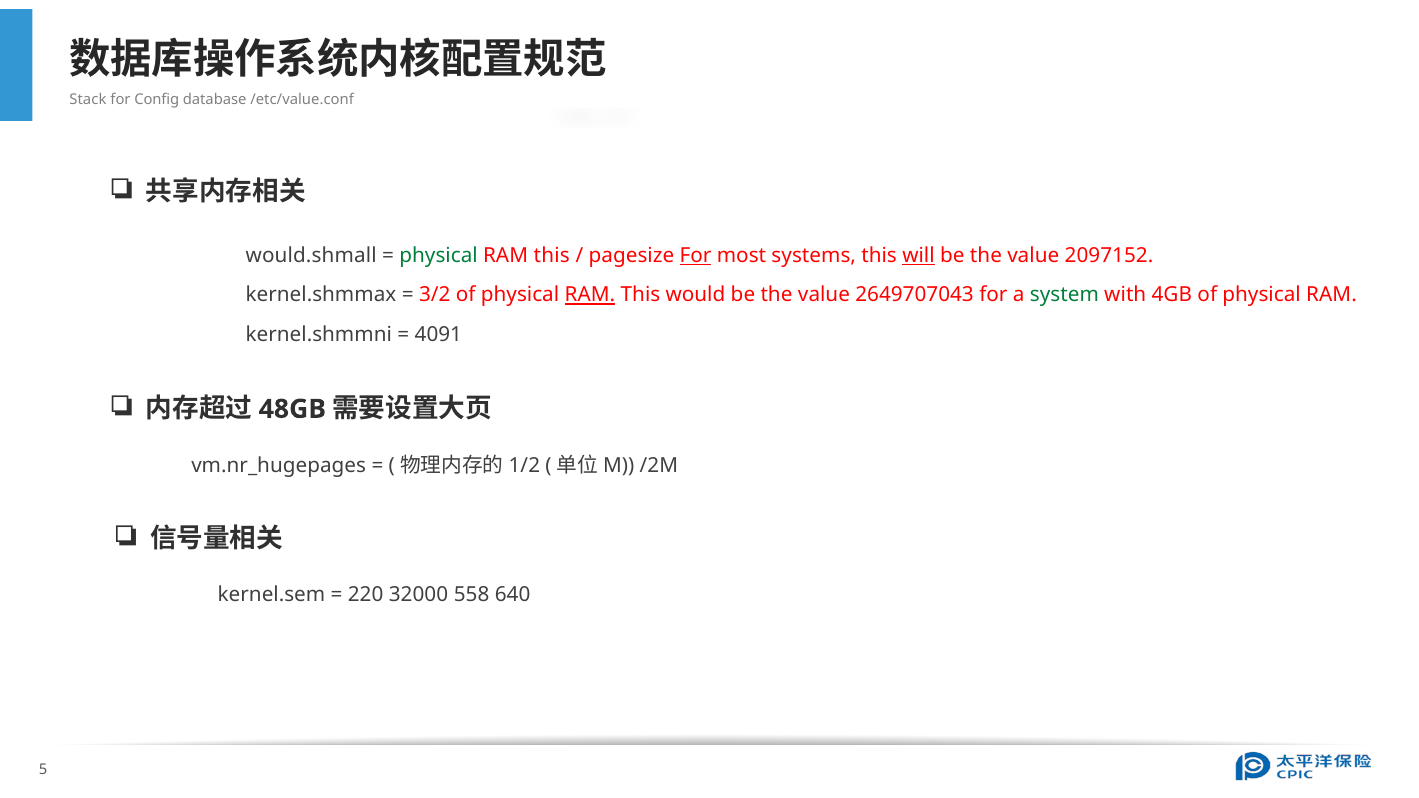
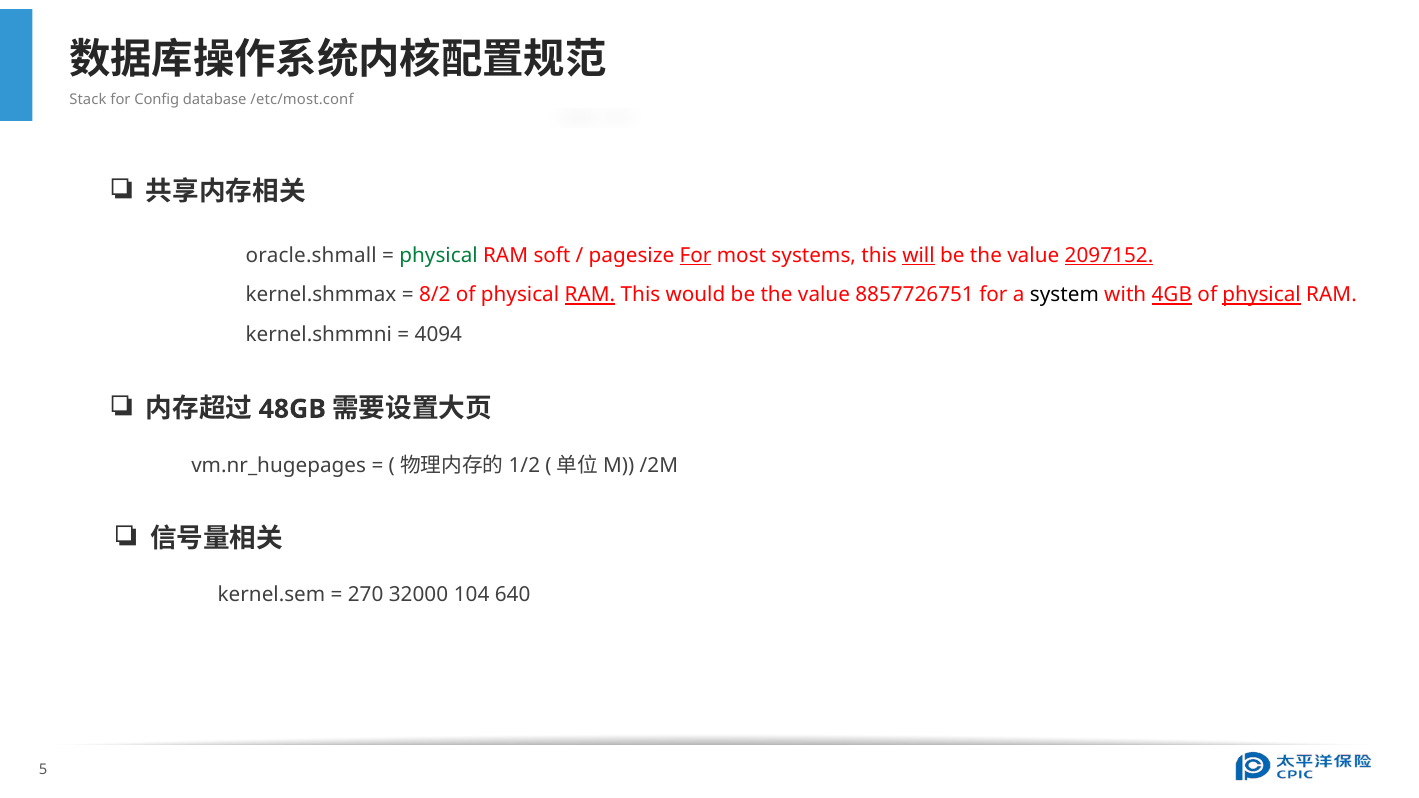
/etc/value.conf: /etc/value.conf -> /etc/most.conf (302, 100)
would.shmall: would.shmall -> oracle.shmall (311, 256)
this: this -> soft (552, 256)
2097152 underline: none -> present (1109, 256)
3/2: 3/2 -> 8/2 (435, 295)
2649707043: 2649707043 -> 8857726751 (915, 295)
system colour: green -> black (1064, 295)
4GB underline: none -> present (1172, 295)
physical underline: none -> present (1262, 295)
4091: 4091 -> 4094 (438, 335)
220: 220 -> 270 (366, 594)
558: 558 -> 104 (472, 594)
